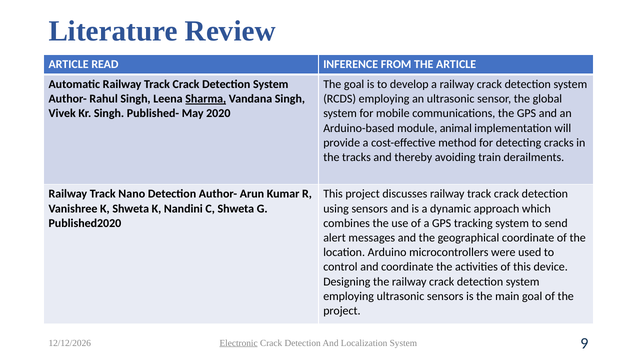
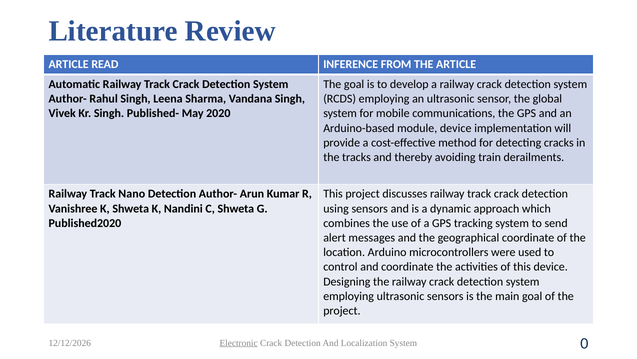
Sharma underline: present -> none (206, 99)
module animal: animal -> device (456, 128)
9: 9 -> 0 (584, 343)
